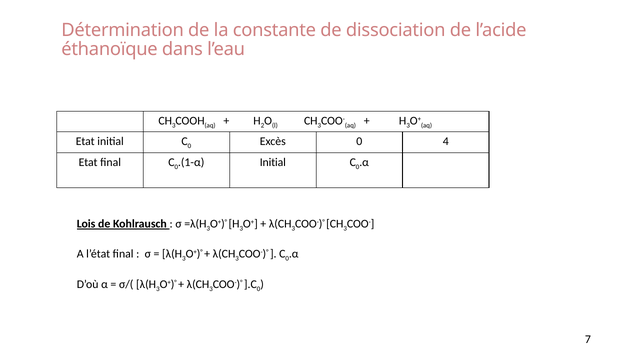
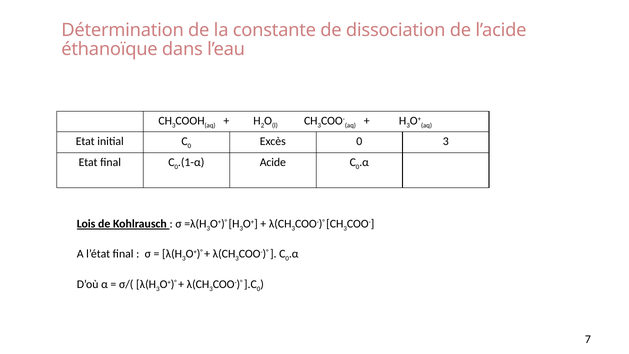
0 4: 4 -> 3 (446, 141)
Initial: Initial -> Acide (273, 162)
